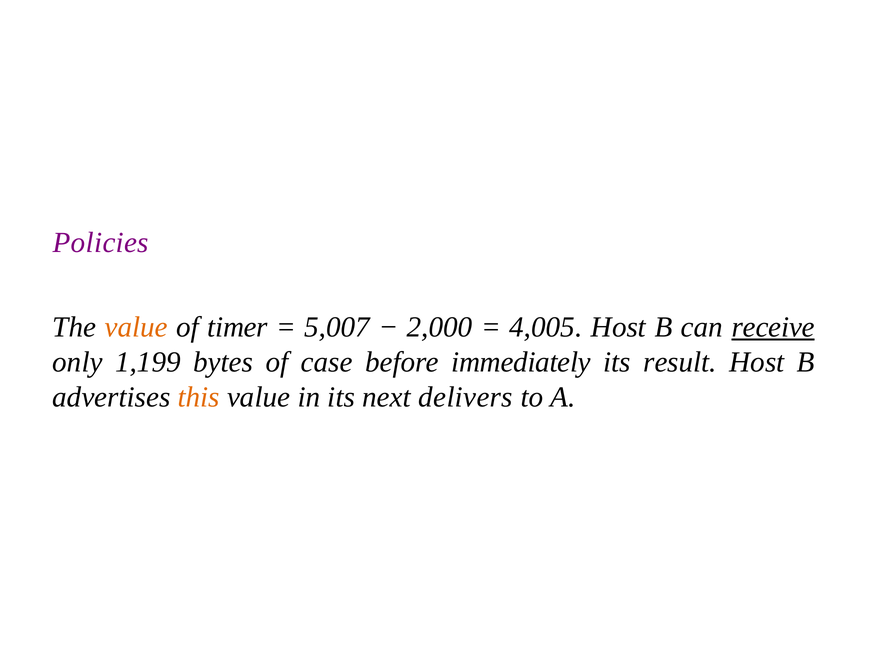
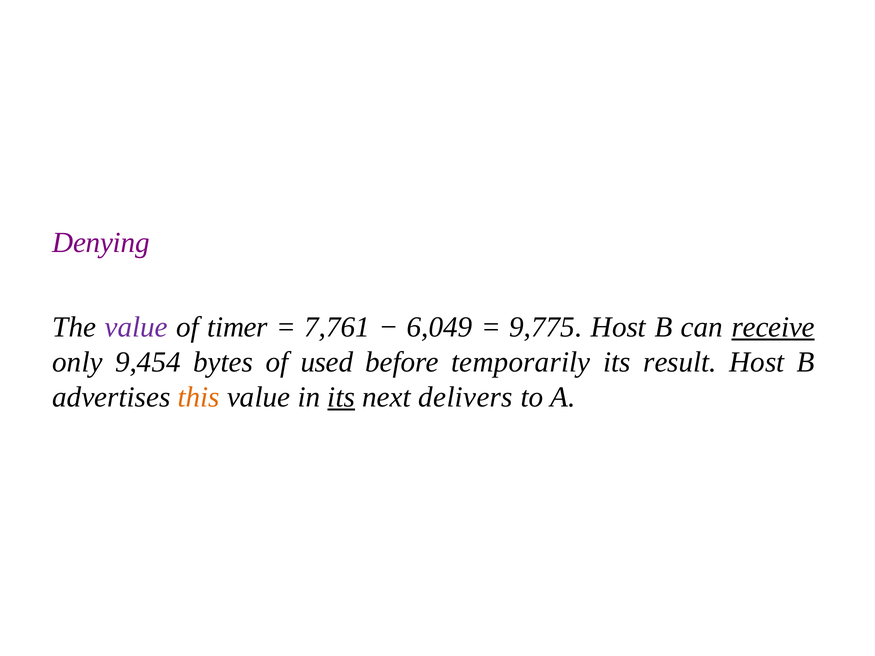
Policies: Policies -> Denying (101, 243)
value colour: orange -> purple (136, 327)
5,007: 5,007 -> 7,761 (337, 327)
2,000: 2,000 -> 6,049 (440, 327)
4,005: 4,005 -> 9,775 (546, 327)
1,199: 1,199 -> 9,454 (148, 362)
case: case -> used (327, 362)
immediately: immediately -> temporarily (521, 362)
its underline: none -> present (341, 397)
